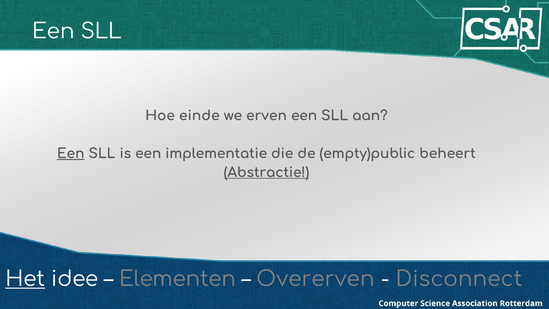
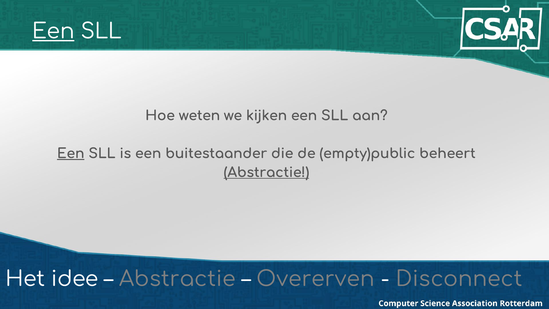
Een underline: none -> present (53, 31)
einde: einde -> weten (199, 116)
erven: erven -> kijken (267, 116)
implementatie: implementatie -> buitestaander (216, 153)
Het underline: present -> none (25, 279)
Elementen: Elementen -> Abstractie (177, 279)
